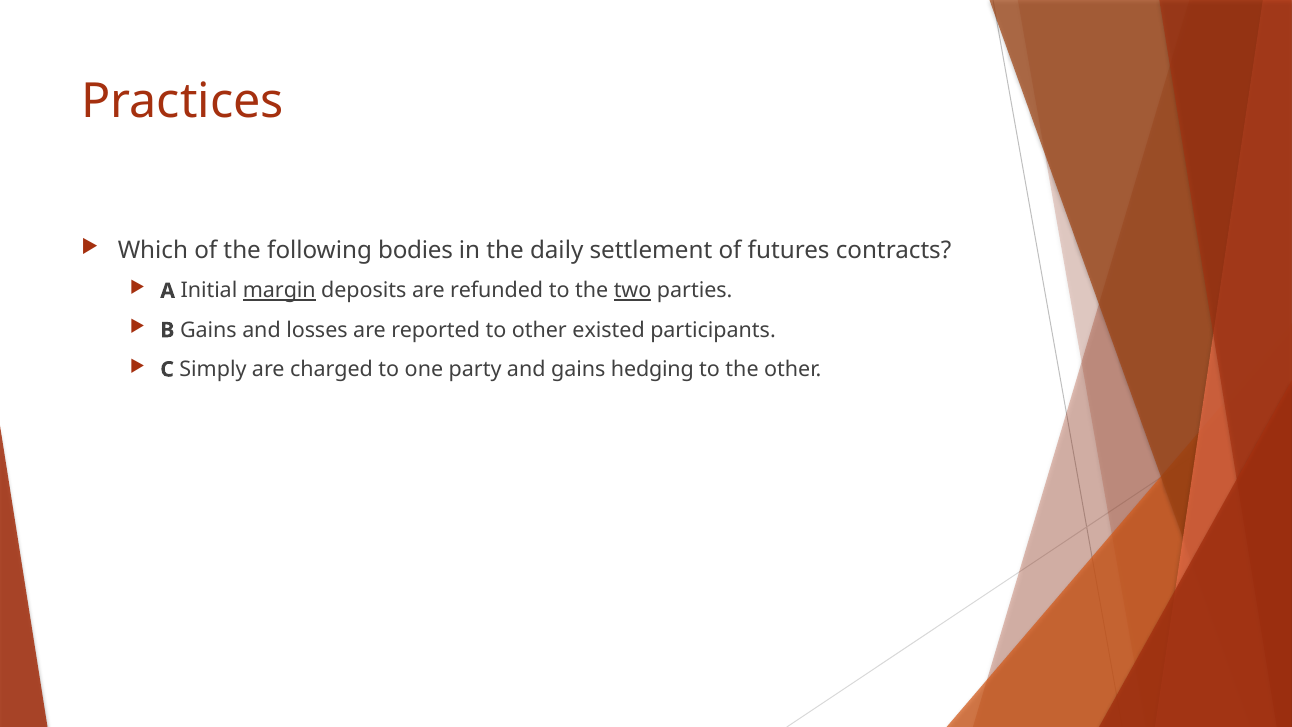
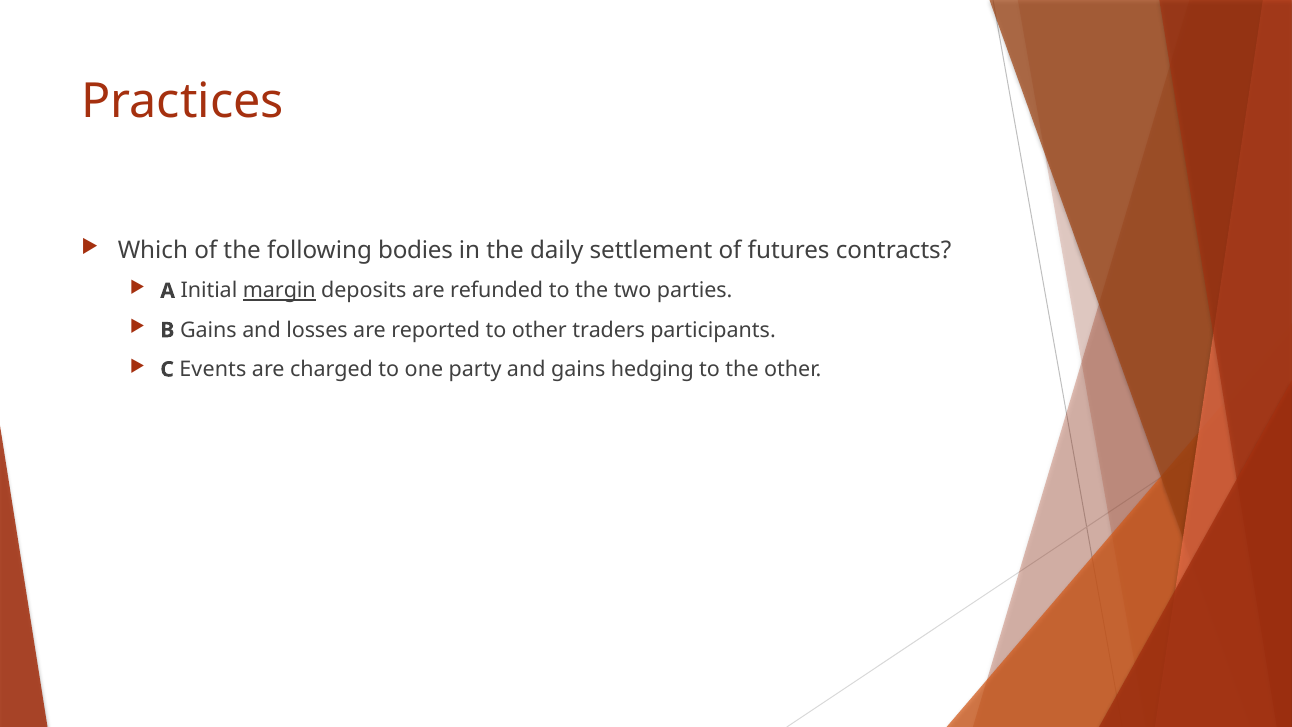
two underline: present -> none (633, 291)
existed: existed -> traders (609, 330)
Simply: Simply -> Events (213, 369)
